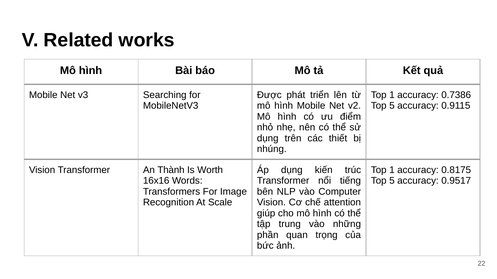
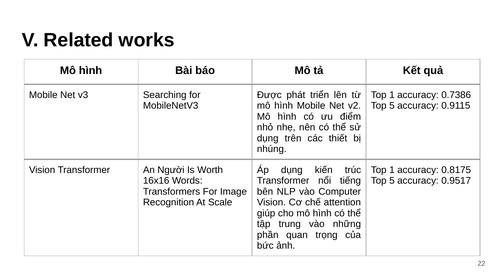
Thành: Thành -> Người (171, 170)
